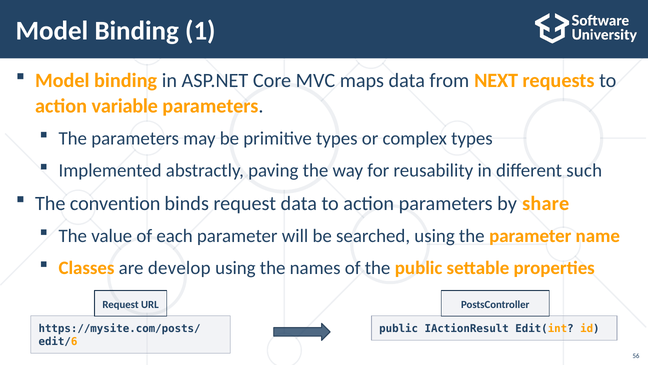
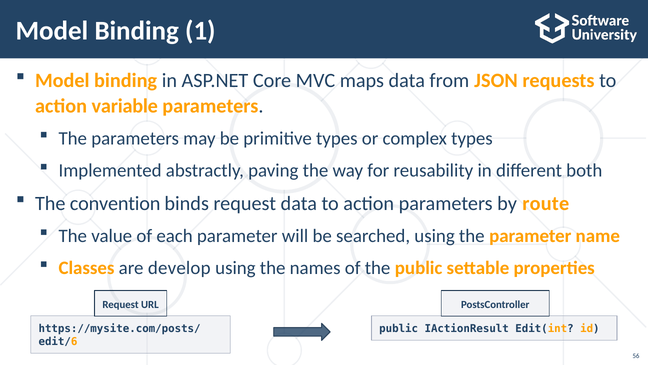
NEXT: NEXT -> JSON (496, 80)
such: such -> both (584, 170)
share: share -> route (546, 203)
